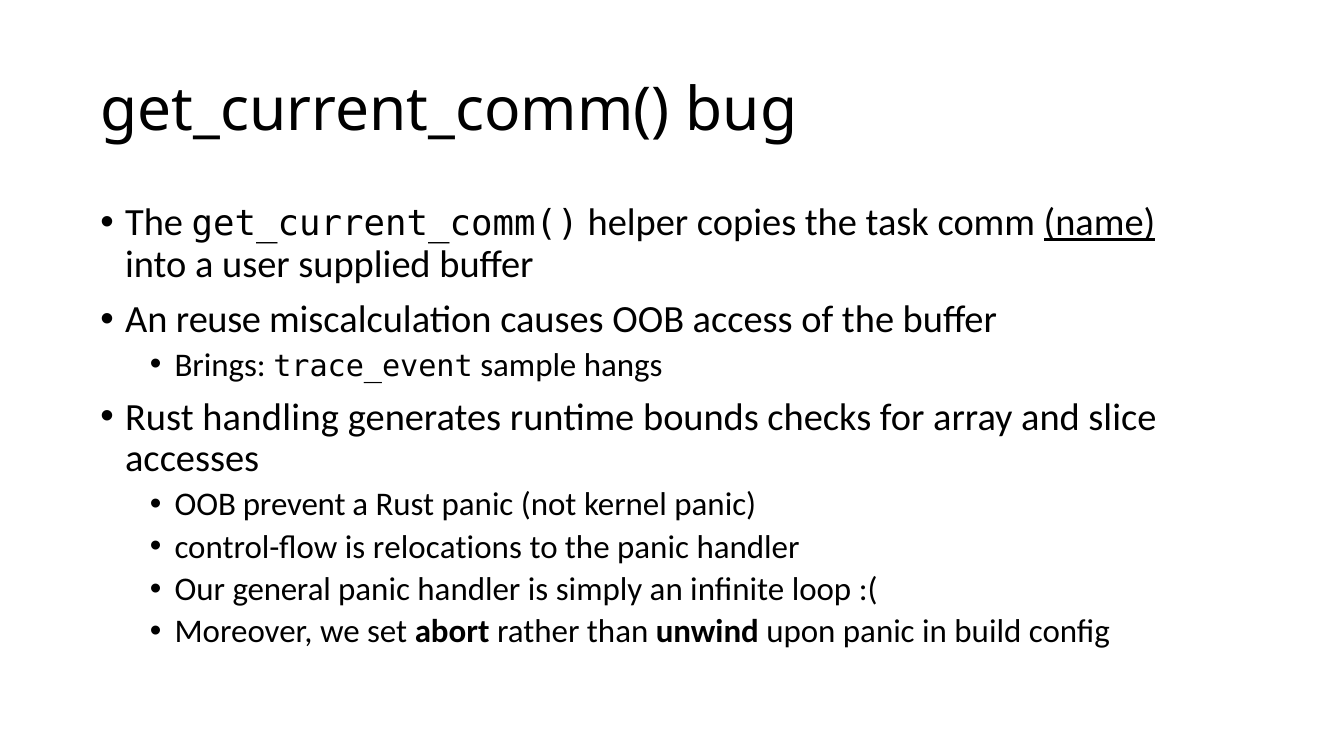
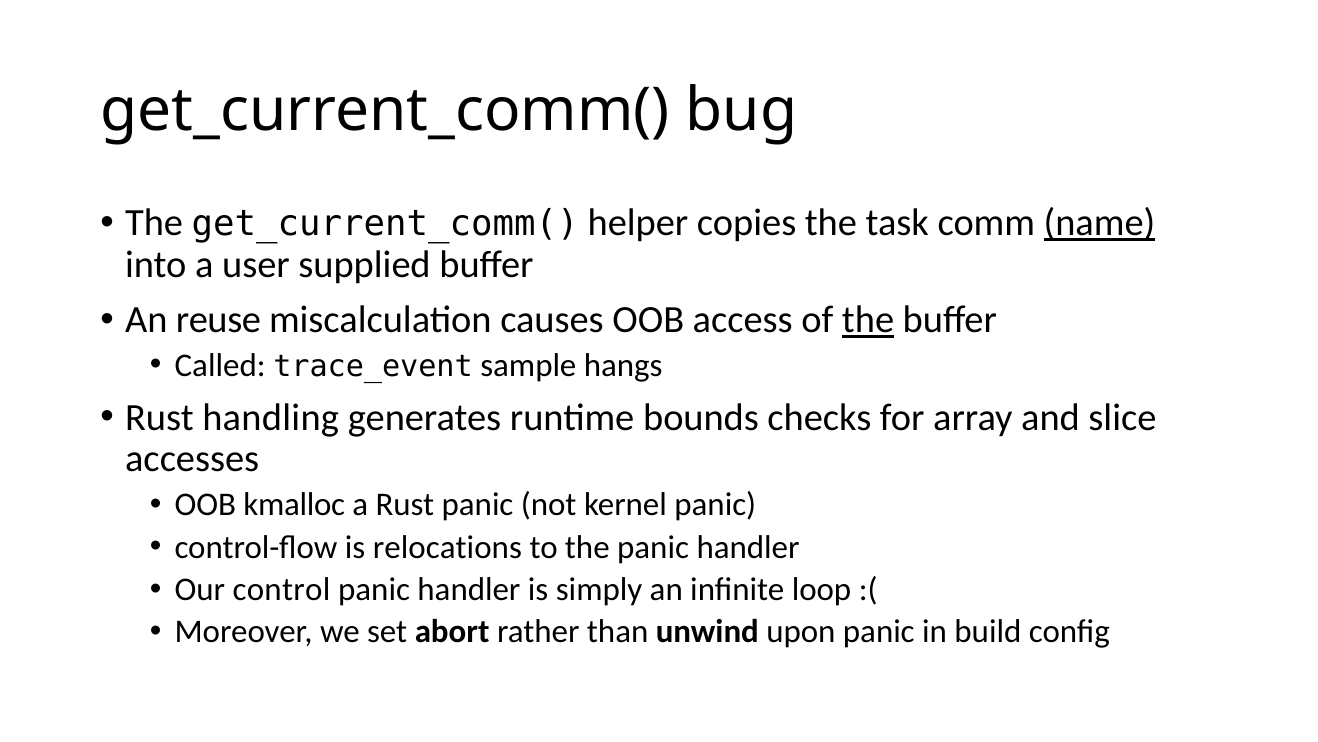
the underline: none -> present (868, 320)
Brings: Brings -> Called (220, 365)
prevent: prevent -> kmalloc (294, 504)
general: general -> control (281, 589)
